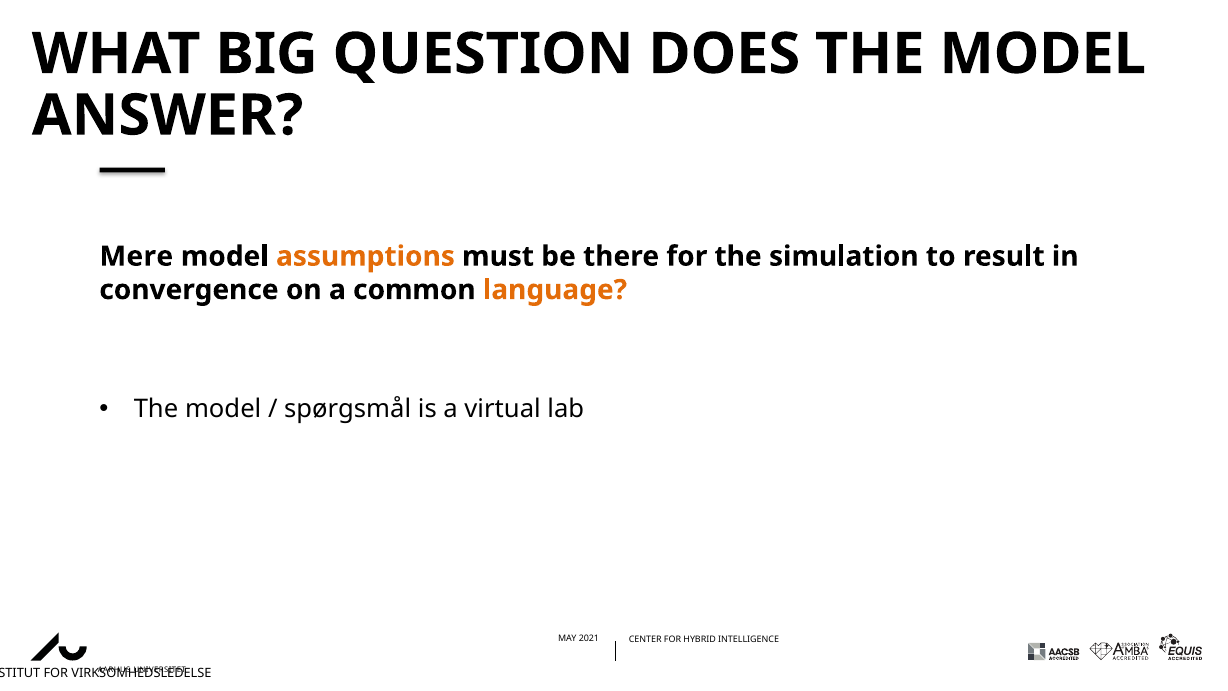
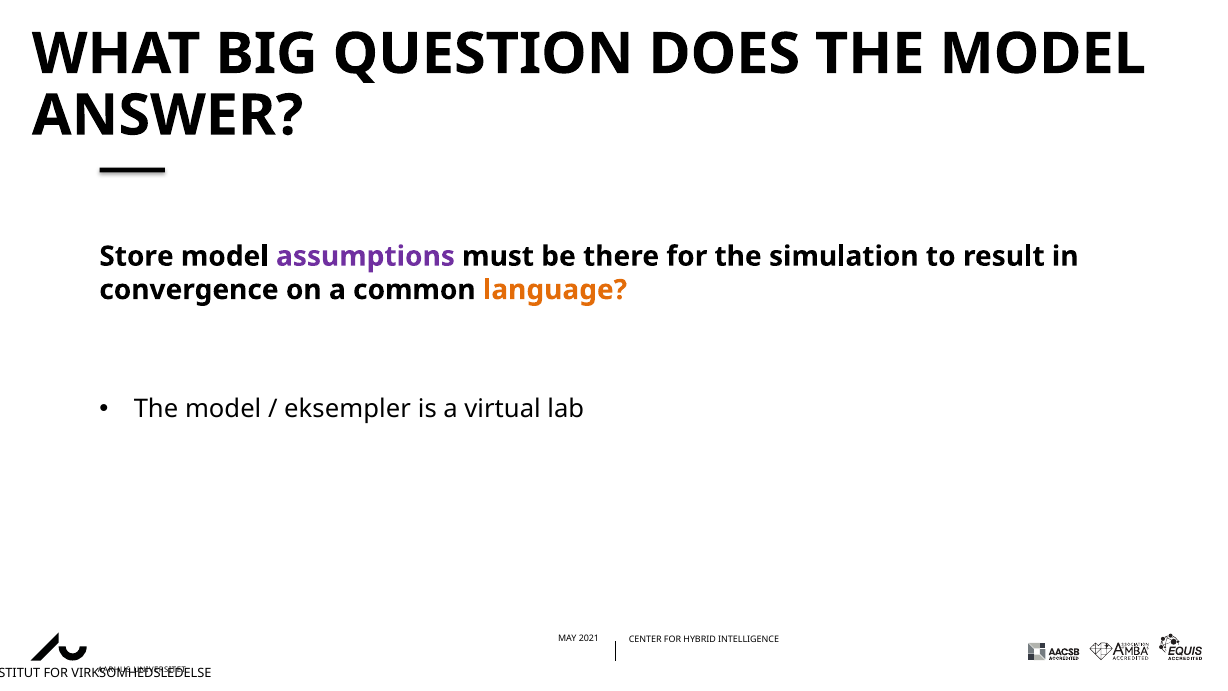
Mere: Mere -> Store (137, 256)
assumptions colour: orange -> purple (365, 256)
spørgsmål: spørgsmål -> eksempler (348, 409)
